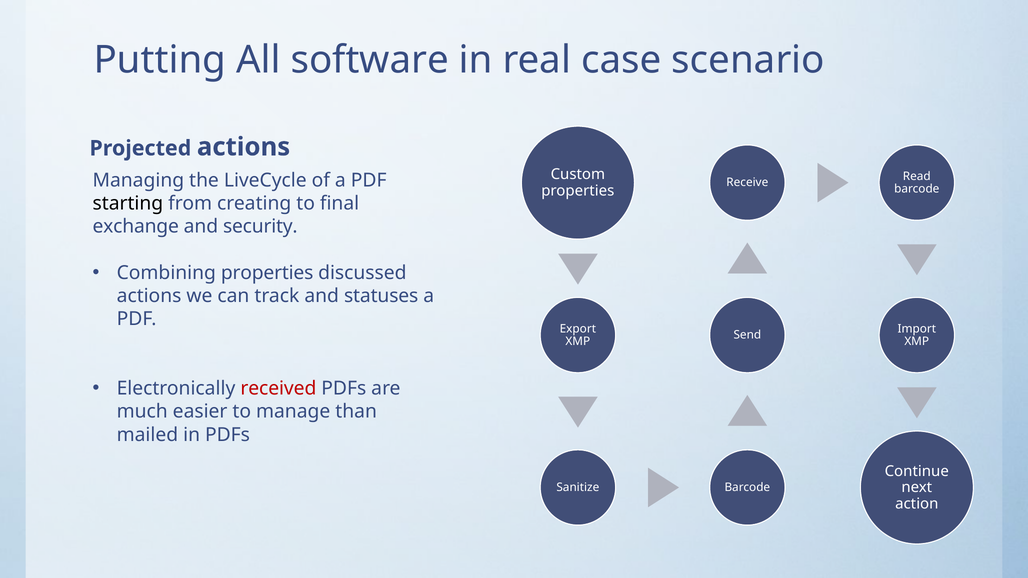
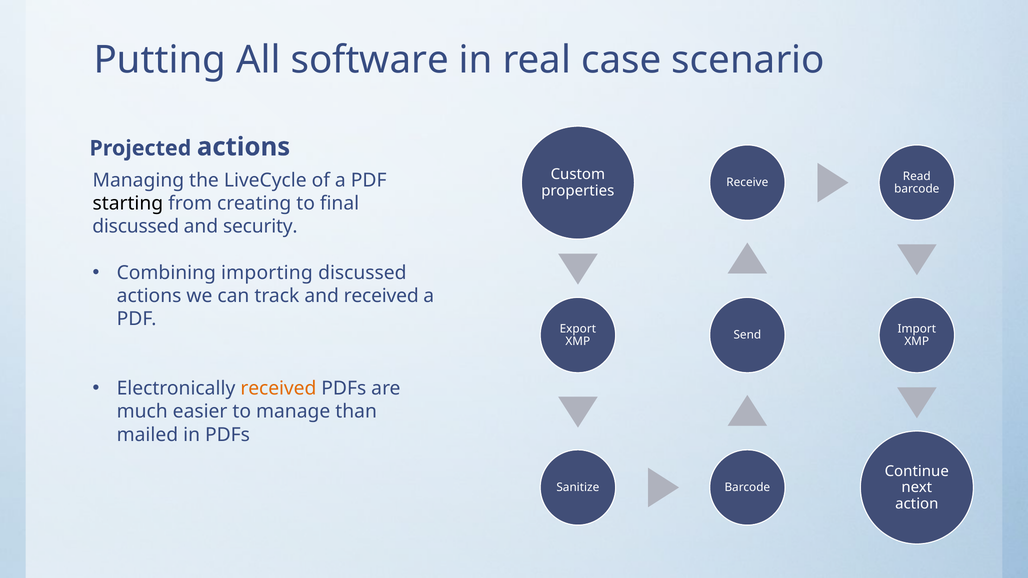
exchange: exchange -> discussed (136, 227)
Combining properties: properties -> importing (267, 273)
and statuses: statuses -> received (381, 296)
received colour: red -> orange (278, 389)
